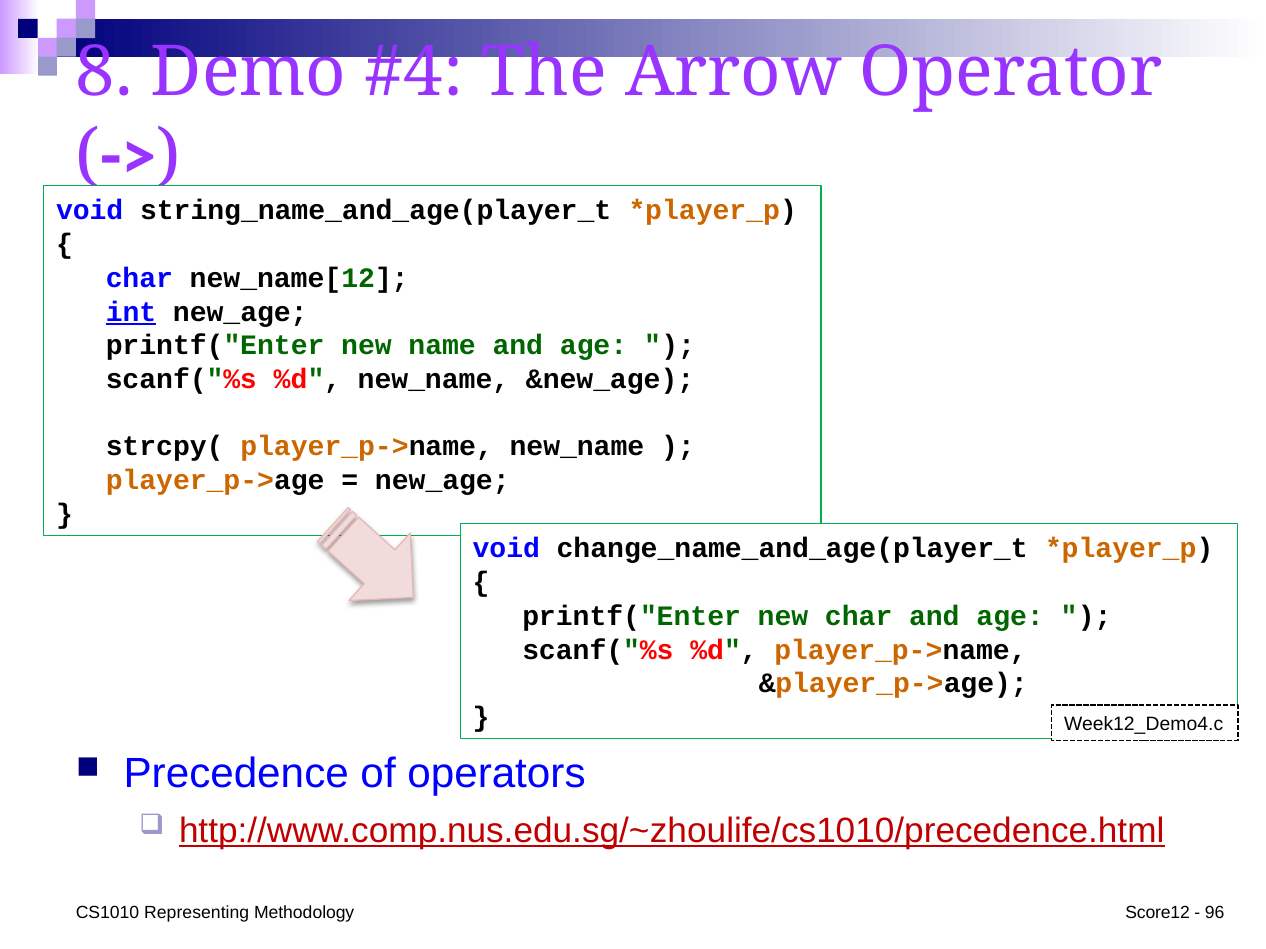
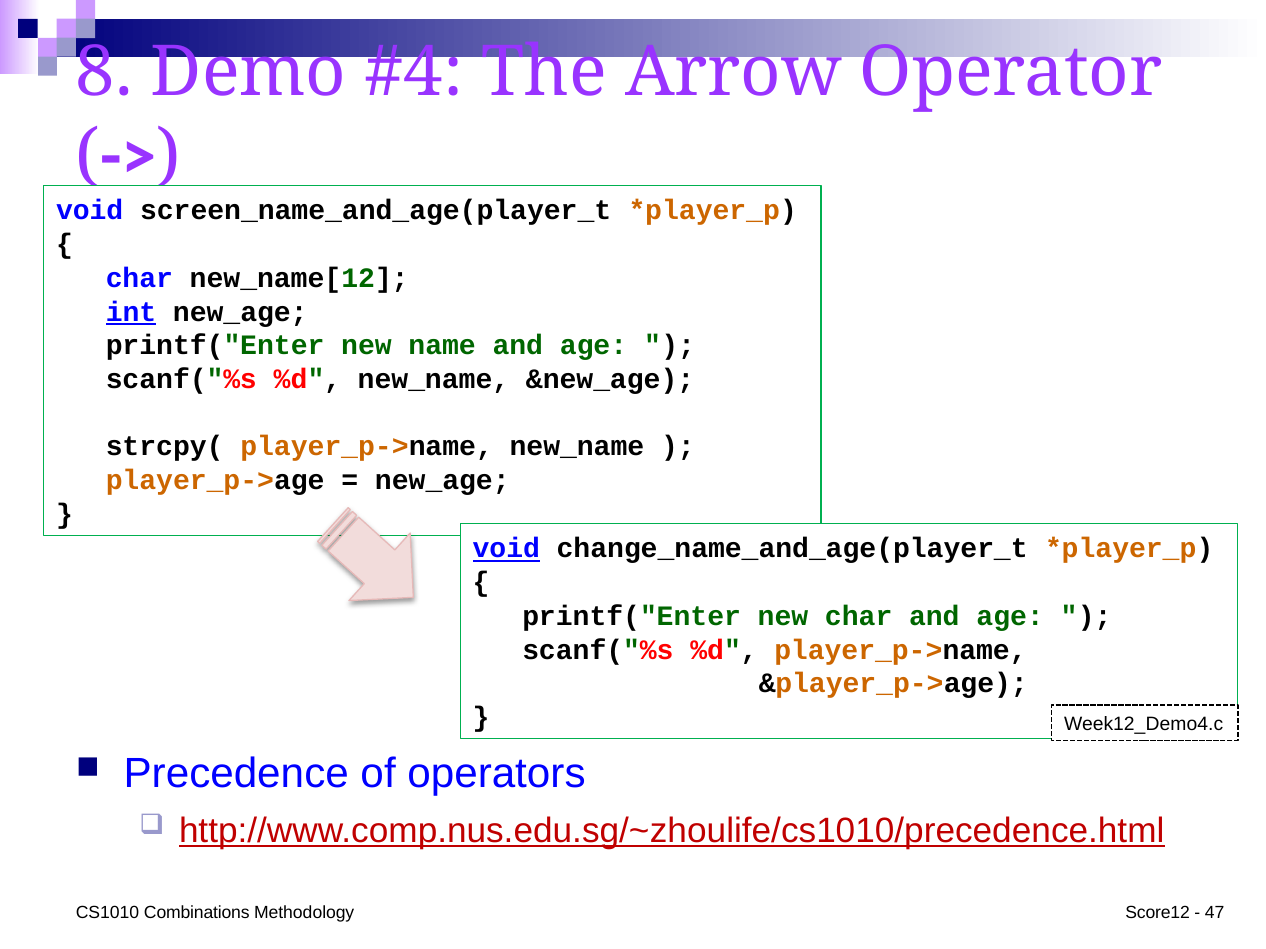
string_name_and_age(player_t: string_name_and_age(player_t -> screen_name_and_age(player_t (376, 211)
void underline: none -> present (506, 549)
Representing: Representing -> Combinations (197, 913)
96: 96 -> 47 (1215, 913)
